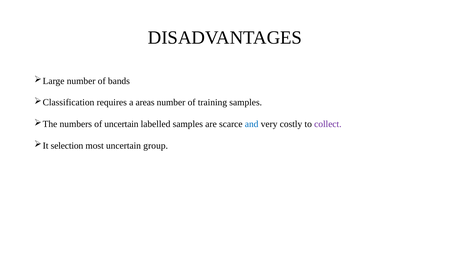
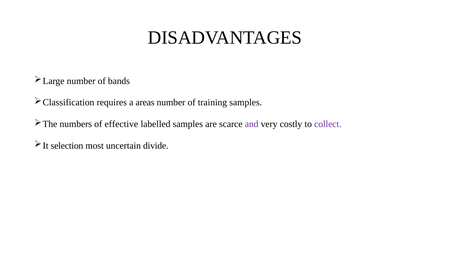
of uncertain: uncertain -> effective (121, 124)
and colour: blue -> purple (252, 124)
group: group -> divide (156, 146)
